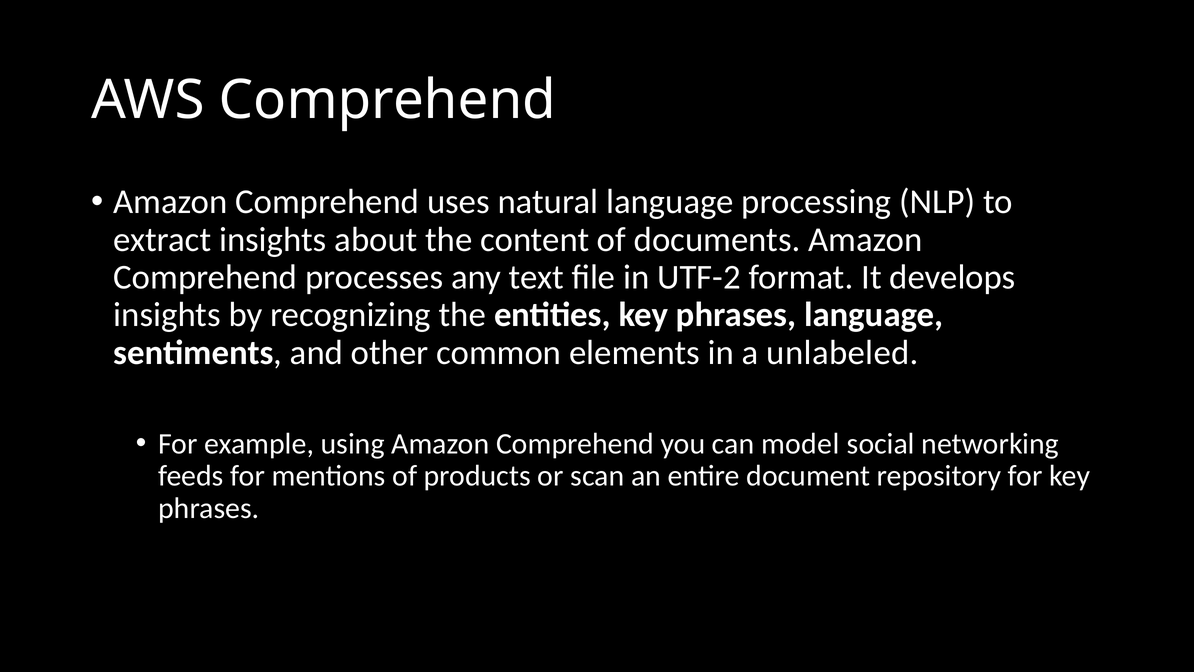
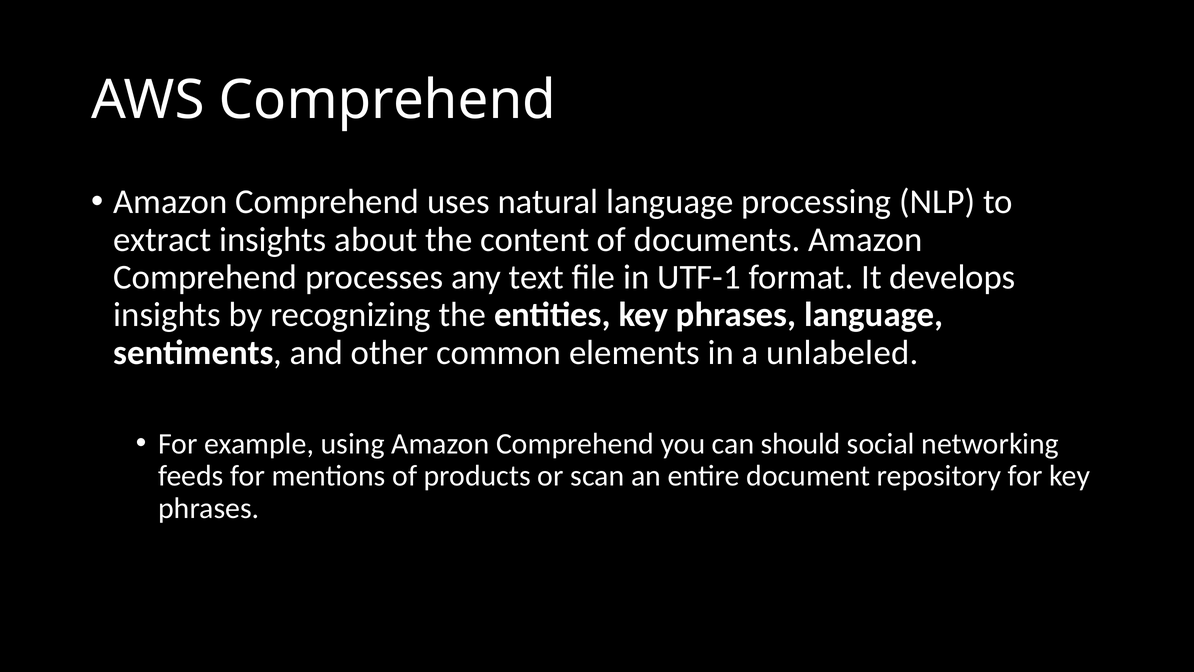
UTF-2: UTF-2 -> UTF-1 (699, 277)
model: model -> should (801, 444)
